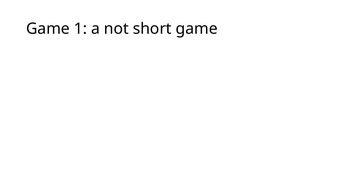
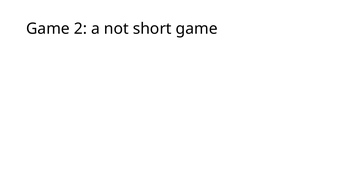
1: 1 -> 2 (80, 29)
